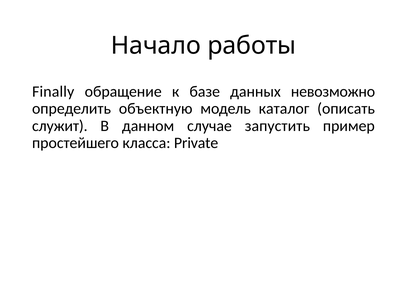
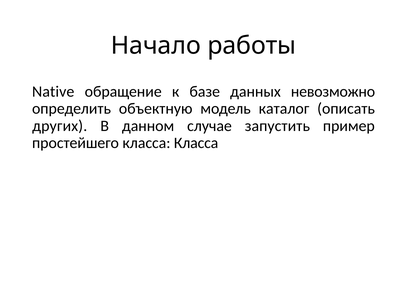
Finally: Finally -> Native (53, 92)
служит: служит -> других (60, 126)
класса Private: Private -> Класса (196, 143)
